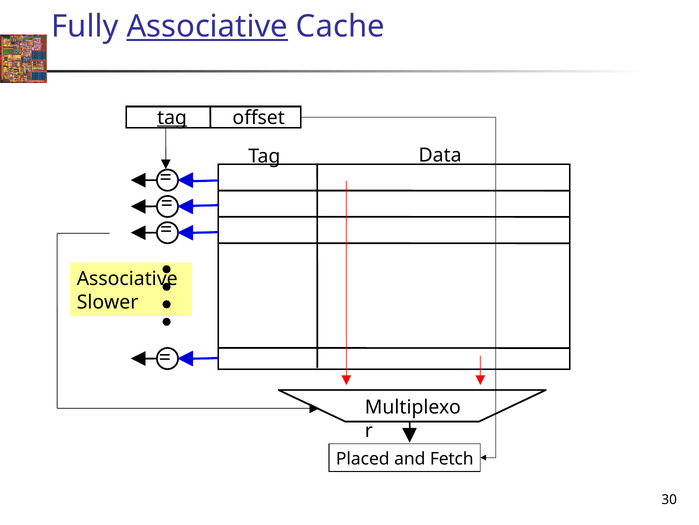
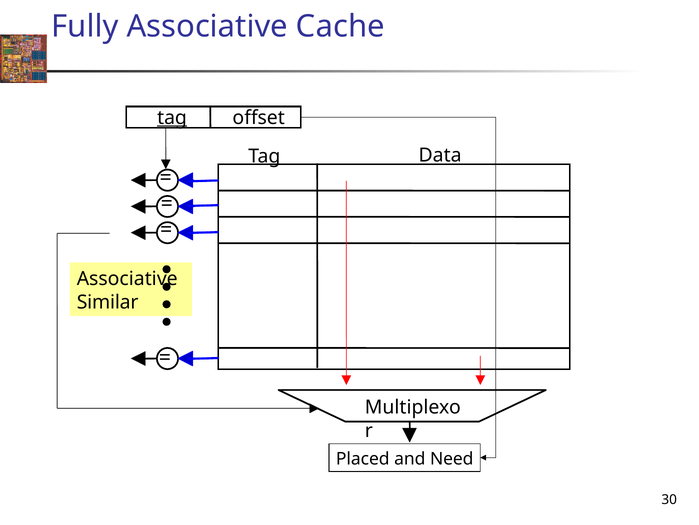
Associative underline: present -> none (207, 27)
Slower: Slower -> Similar (108, 302)
Fetch: Fetch -> Need (452, 458)
